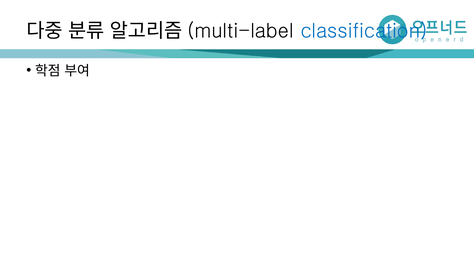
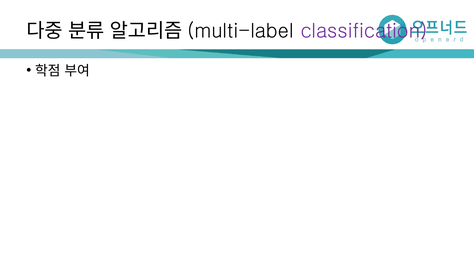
classification colour: blue -> purple (364, 31)
